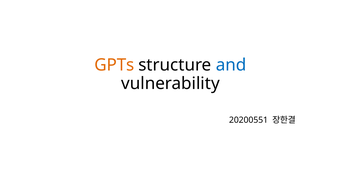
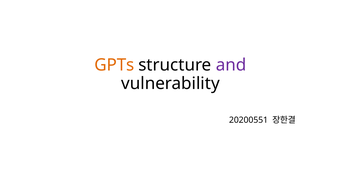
and colour: blue -> purple (231, 65)
